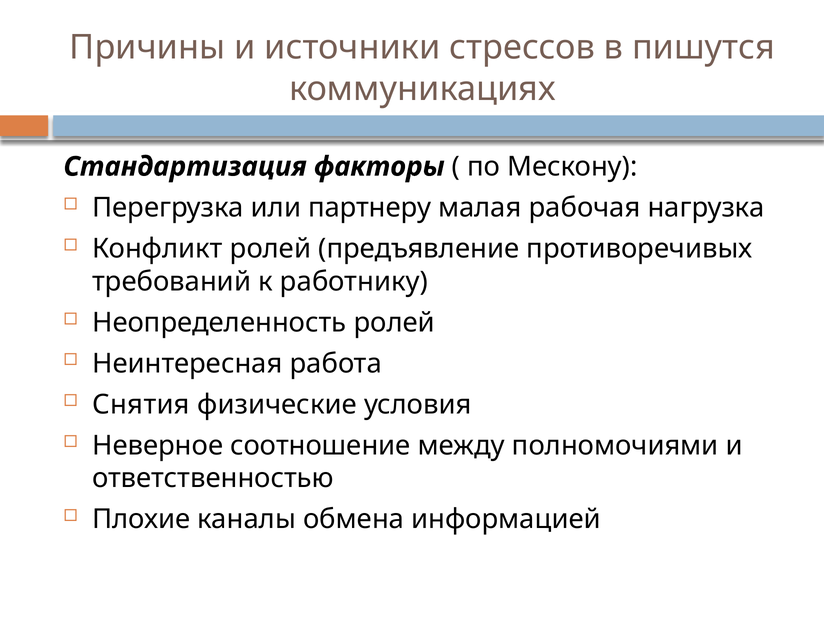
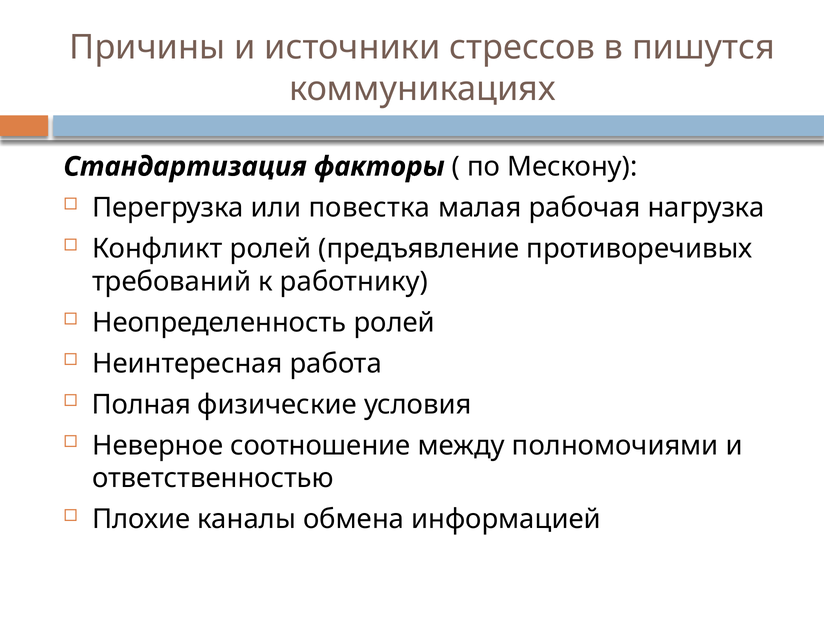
партнеру: партнеру -> повестка (369, 208)
Снятия: Снятия -> Полная (141, 404)
